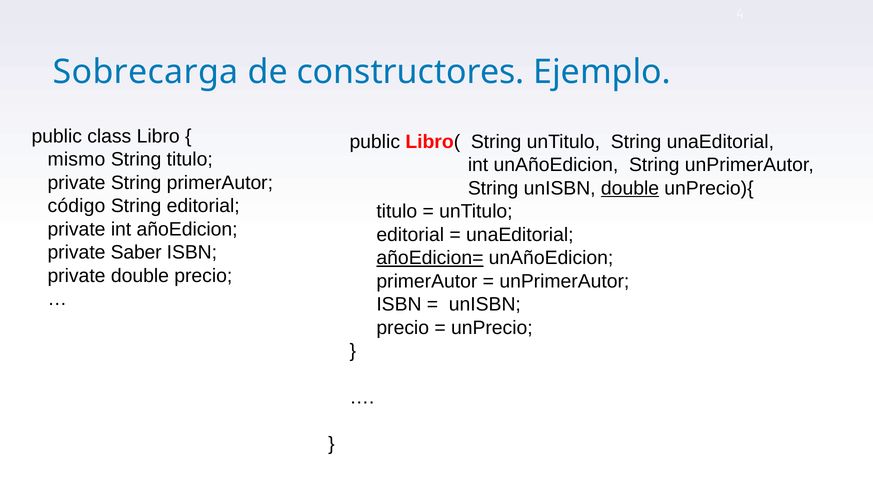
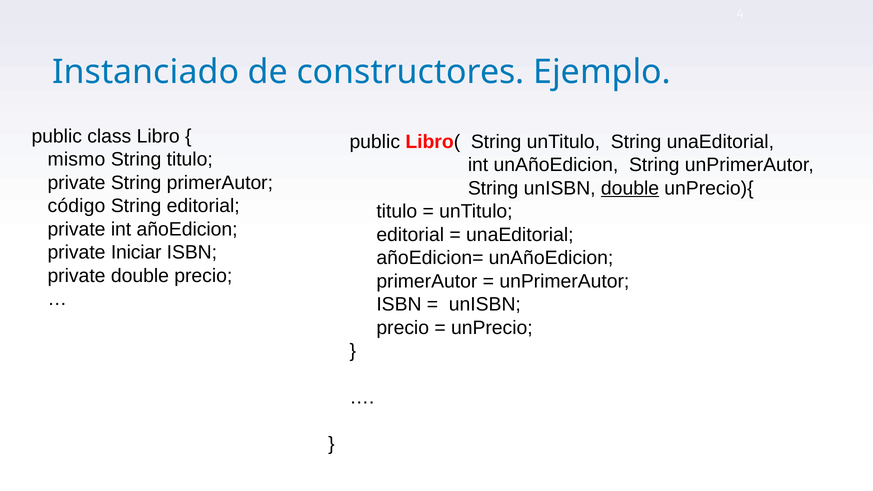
Sobrecarga: Sobrecarga -> Instanciado (146, 72)
Saber: Saber -> Iniciar (136, 252)
añoEdicion= underline: present -> none (430, 258)
